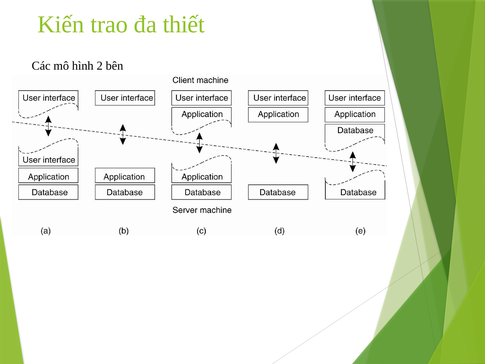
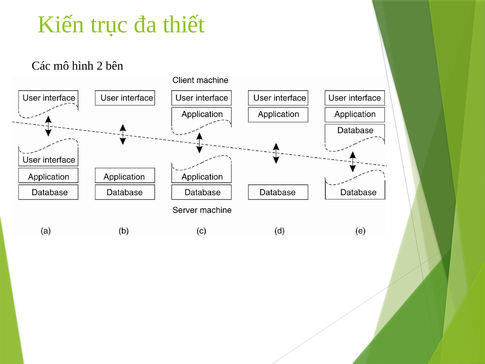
trao: trao -> trục (109, 25)
